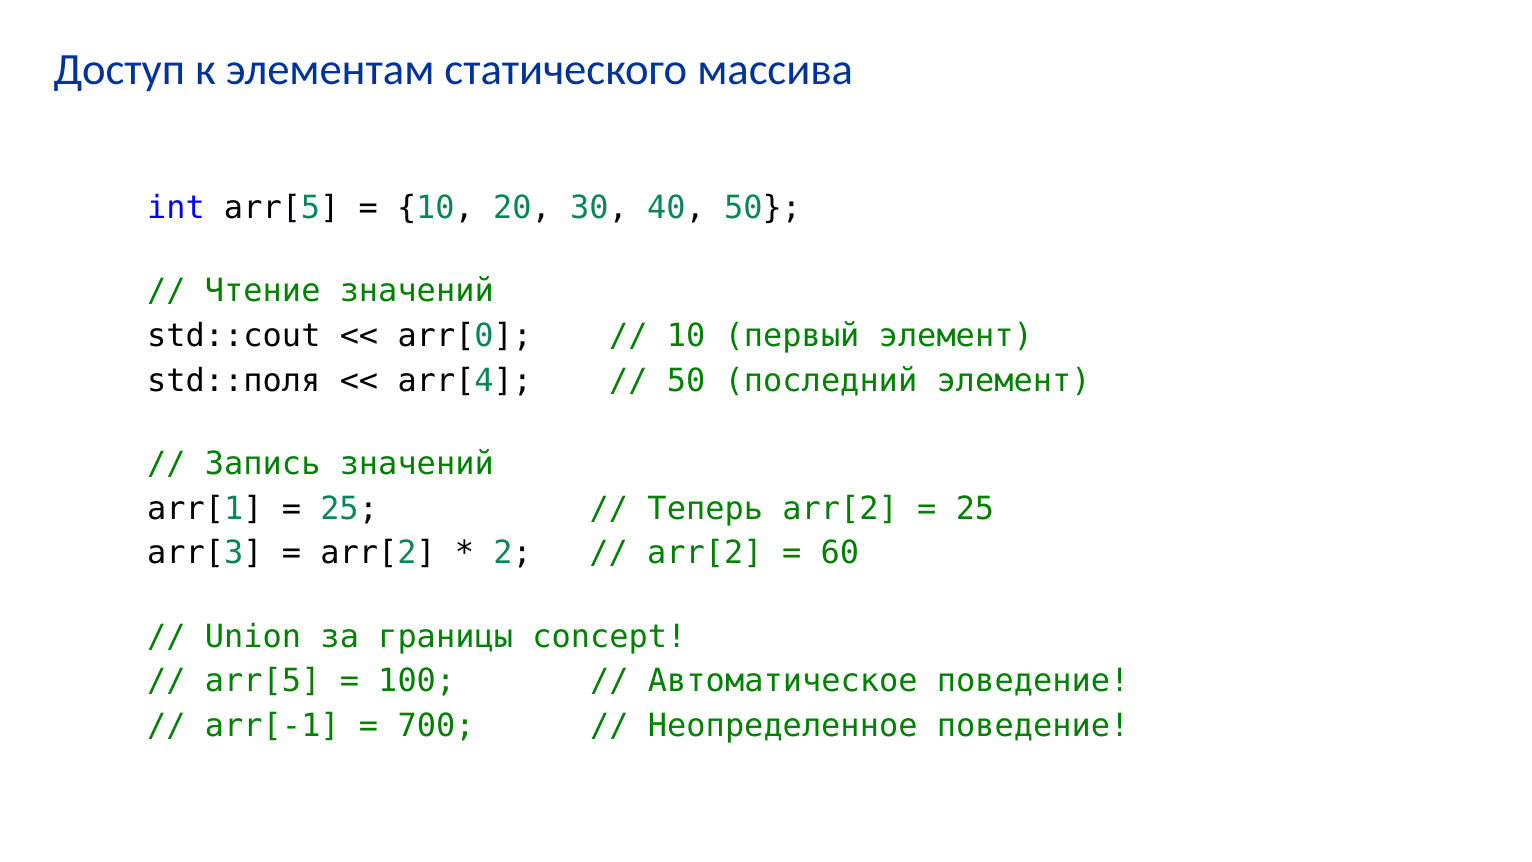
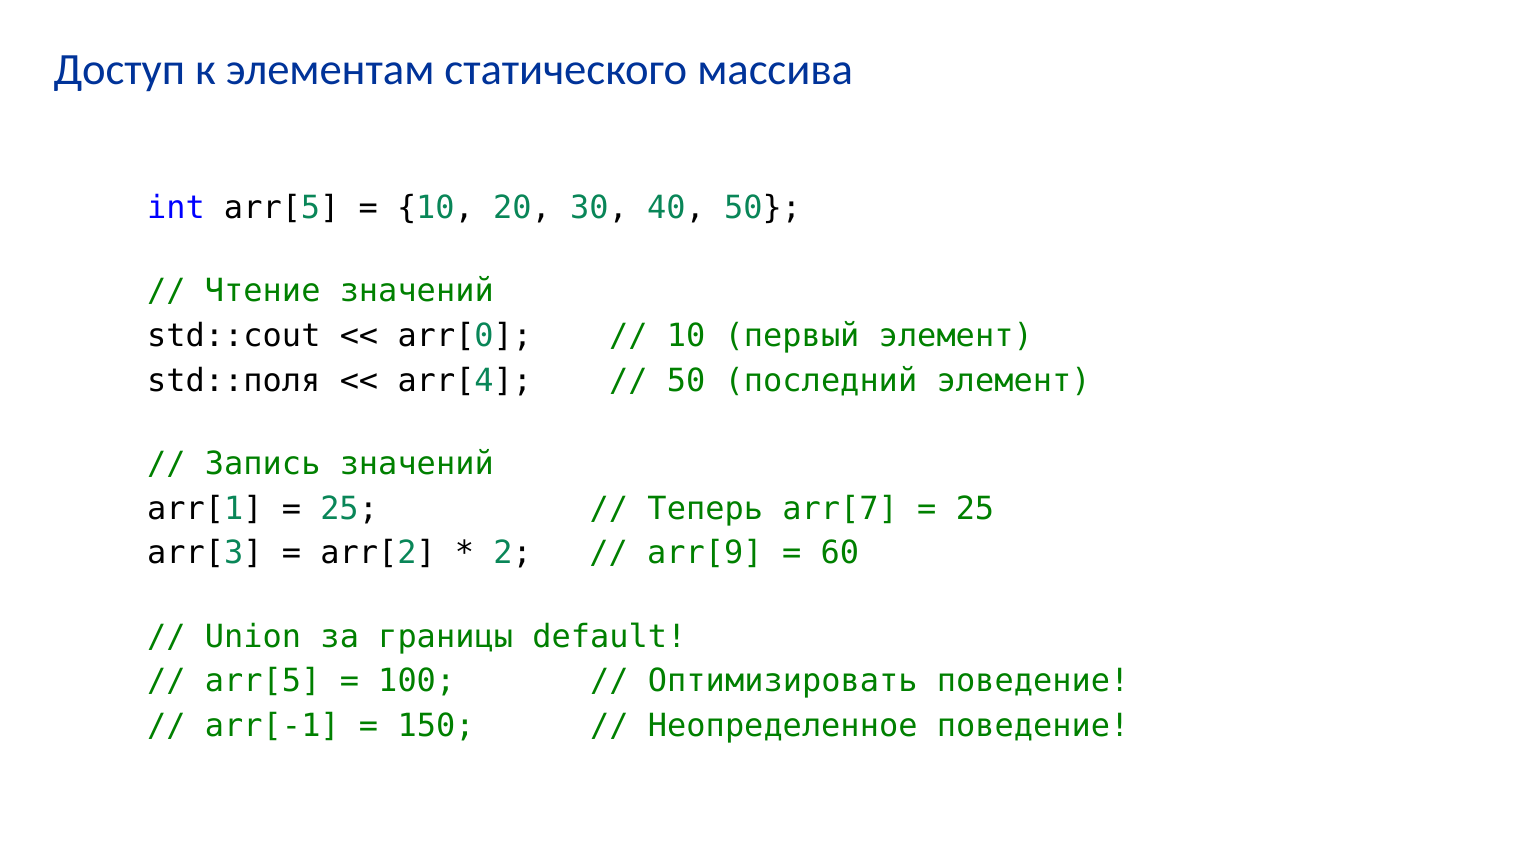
Теперь arr[2: arr[2 -> arr[7 (840, 509)
arr[2: arr[2 -> arr[9 (705, 553)
concept: concept -> default (609, 636)
Автоматическое: Автоматическое -> Оптимизировать (783, 681)
700: 700 -> 150 (436, 726)
